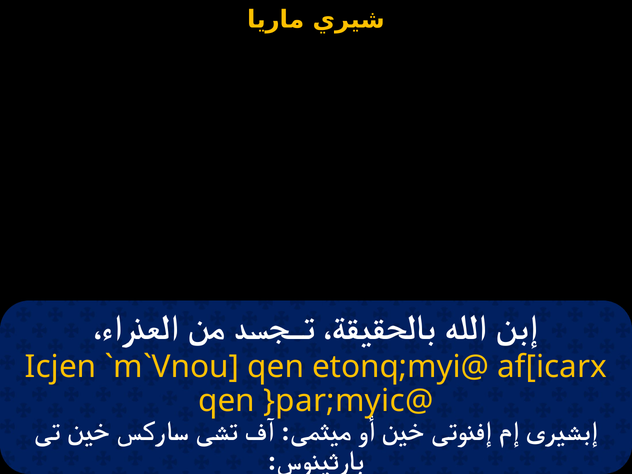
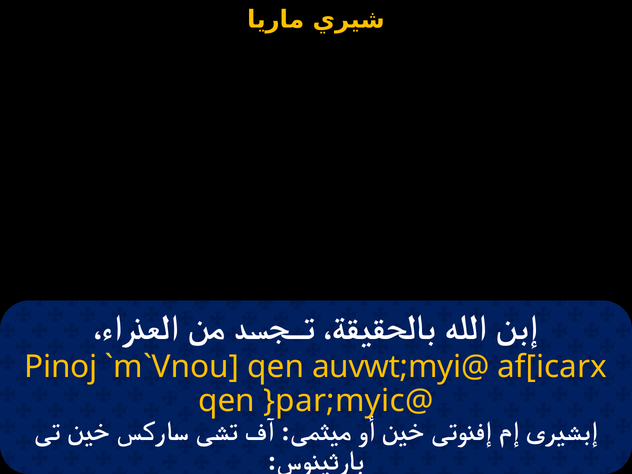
Icjen: Icjen -> Pinoj (61, 367)
etonq;myi@: etonq;myi@ -> auvwt;myi@ (401, 367)
